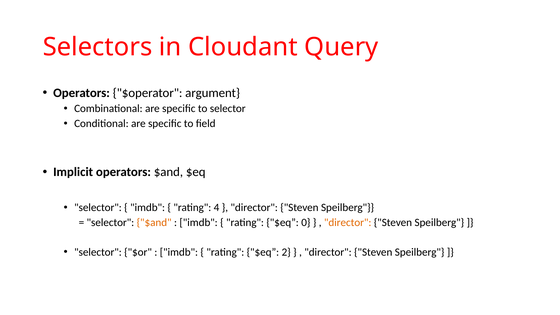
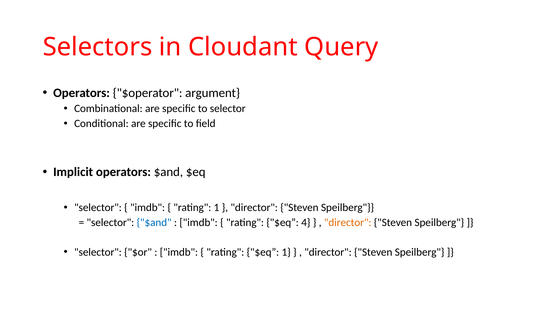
rating 4: 4 -> 1 (217, 207)
$and colour: orange -> blue (154, 222)
0: 0 -> 4 (306, 222)
$eq 2: 2 -> 1 (286, 252)
